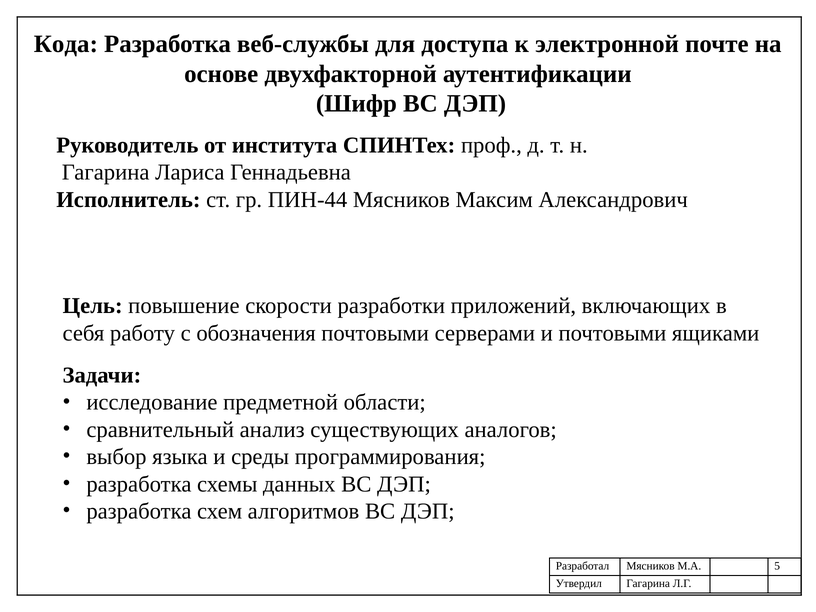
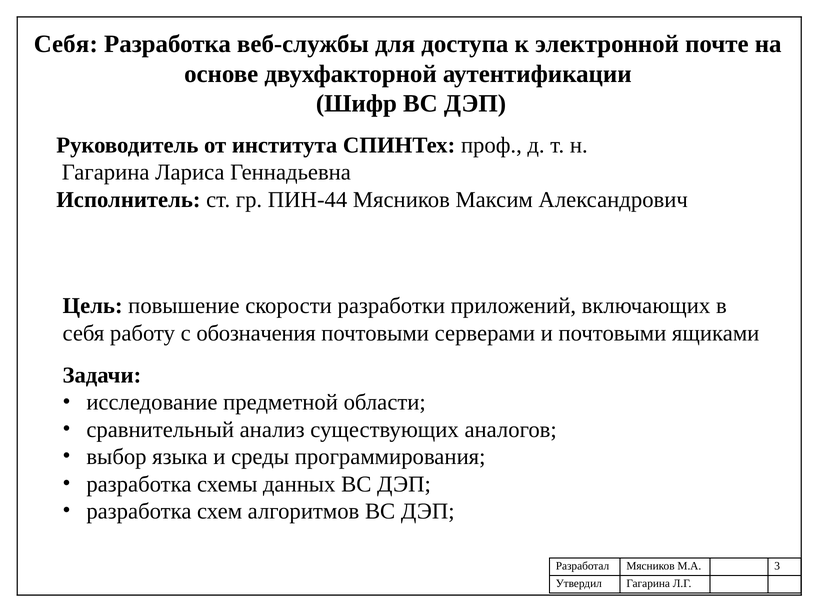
Кода: Кода -> Себя (66, 44)
5: 5 -> 3 (777, 566)
